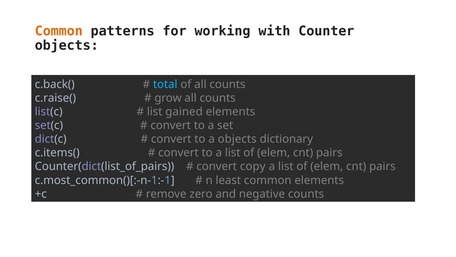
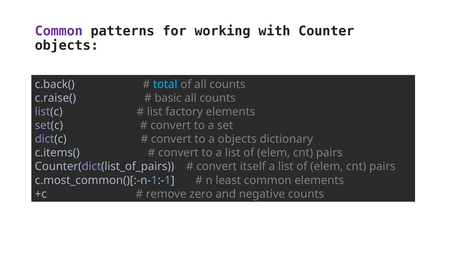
Common colour: orange -> purple (59, 31)
grow: grow -> basic (168, 98)
gained: gained -> factory (184, 111)
copy: copy -> itself (253, 166)
